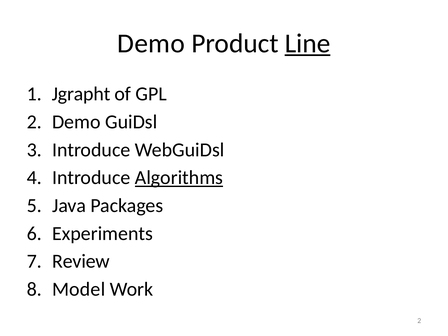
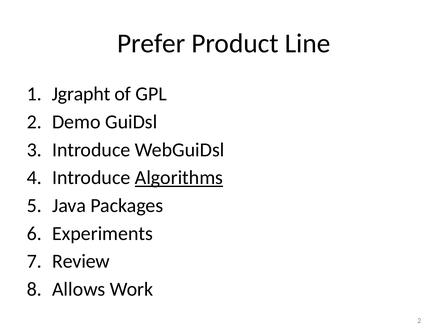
Demo: Demo -> Prefer (151, 43)
Line underline: present -> none (308, 43)
Model: Model -> Allows (79, 289)
